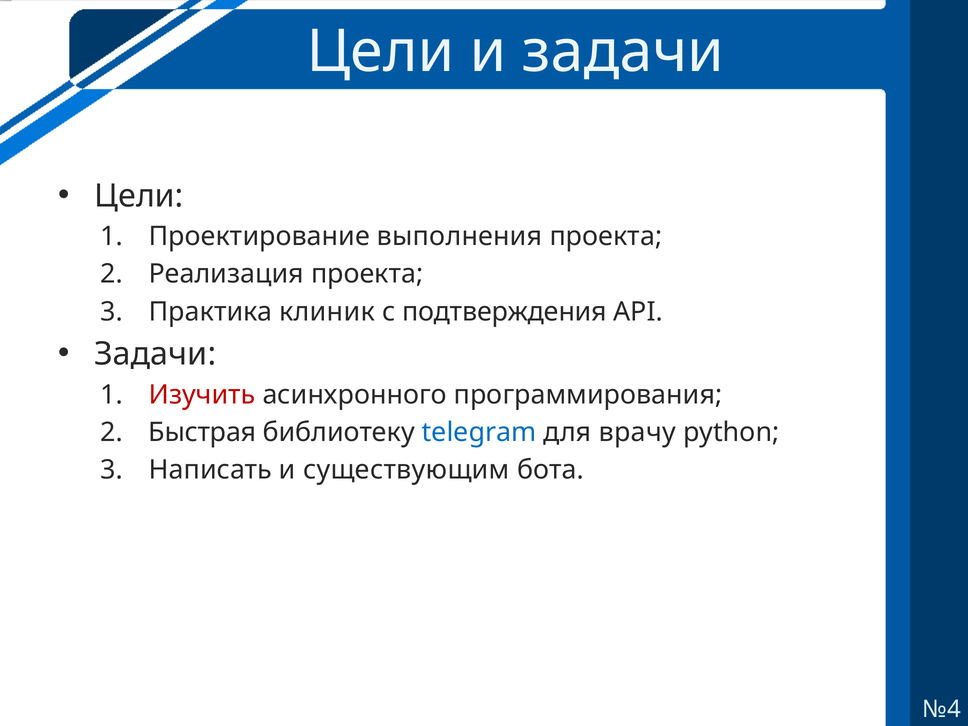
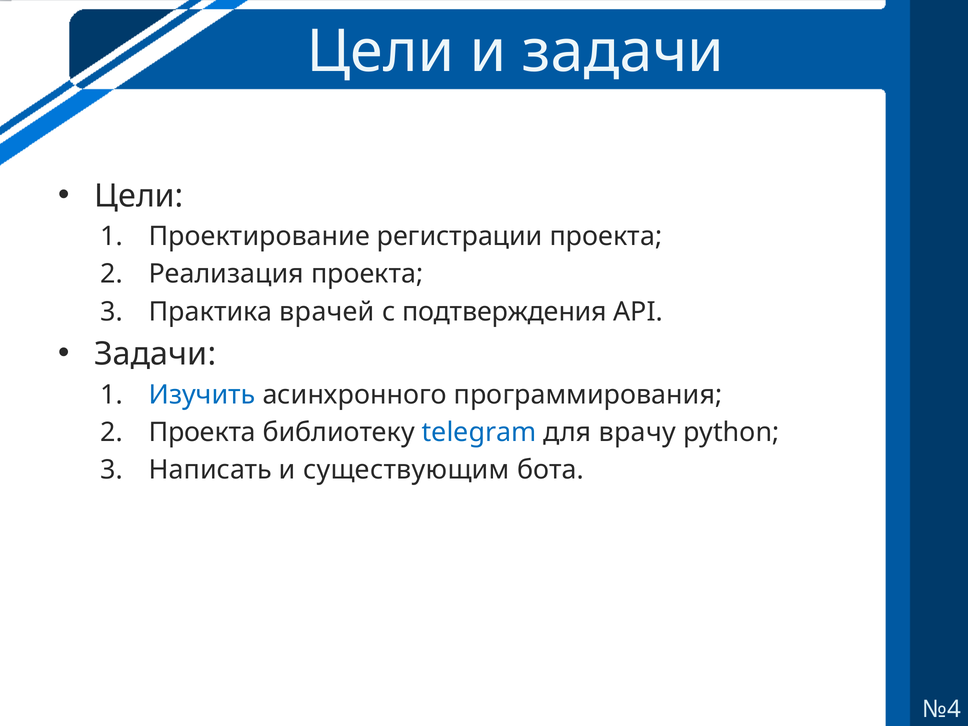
выполнения: выполнения -> регистрации (460, 236)
клиник: клиник -> врачей (327, 312)
Изучить colour: red -> blue (202, 395)
Быстрая: Быстрая -> Проекта (202, 432)
